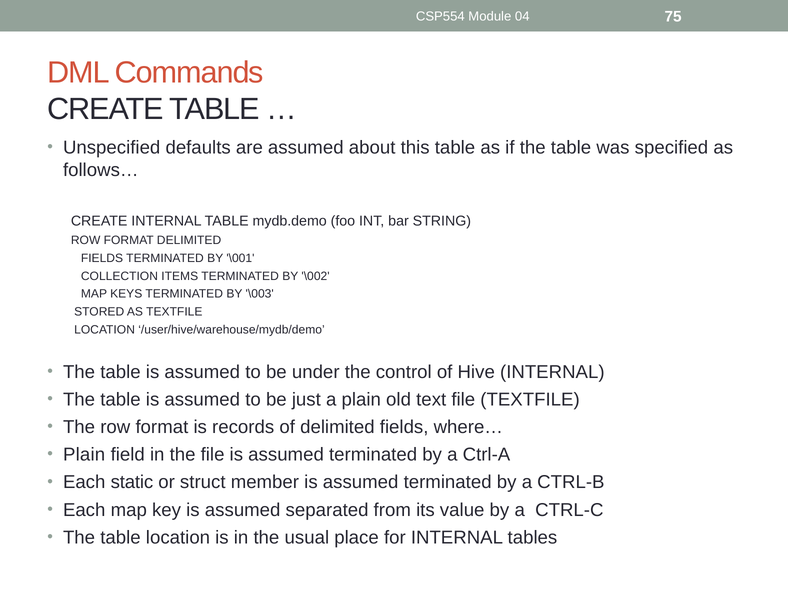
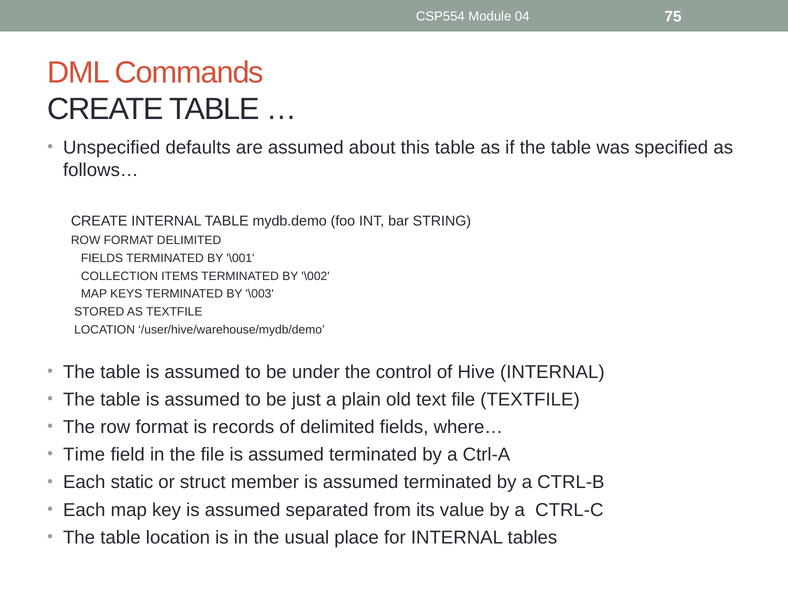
Plain: Plain -> Time (84, 455)
